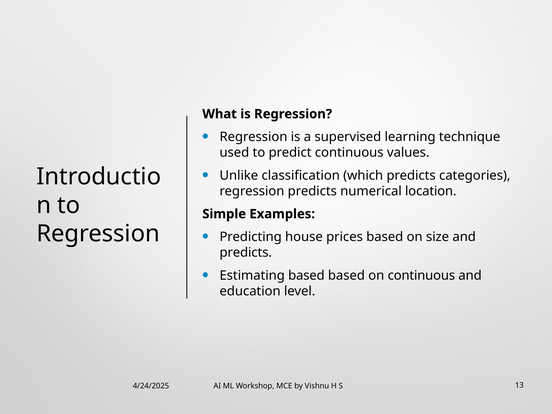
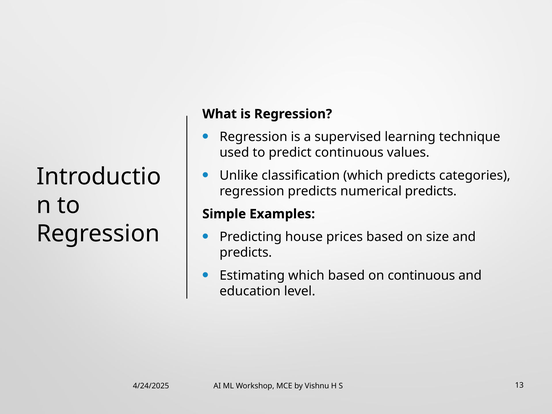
numerical location: location -> predicts (431, 191)
Estimating based: based -> which (306, 275)
